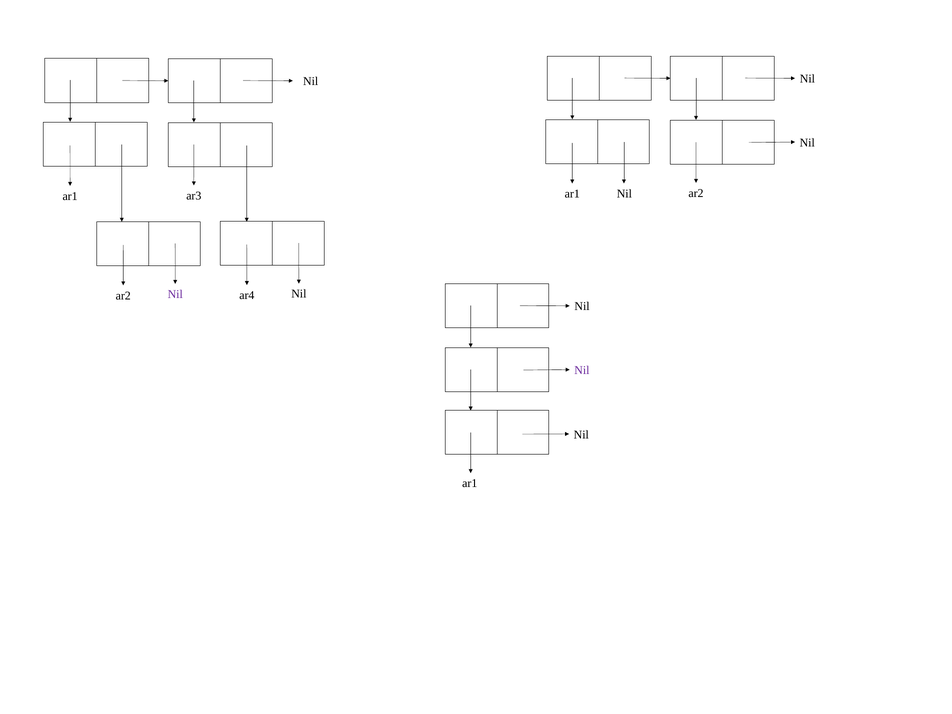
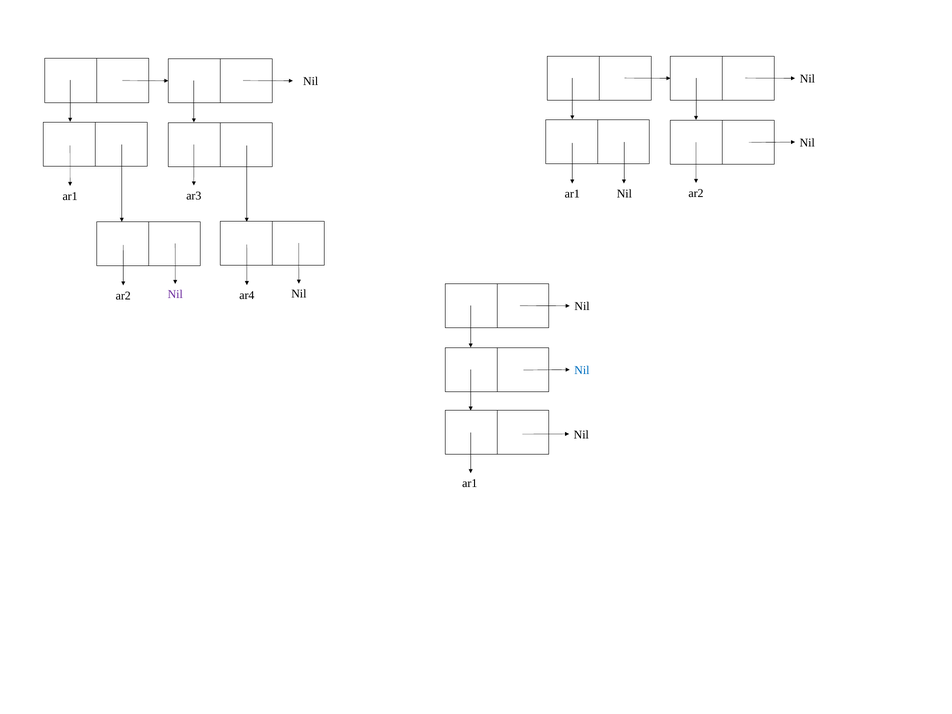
Nil colour: purple -> blue (582, 370)
